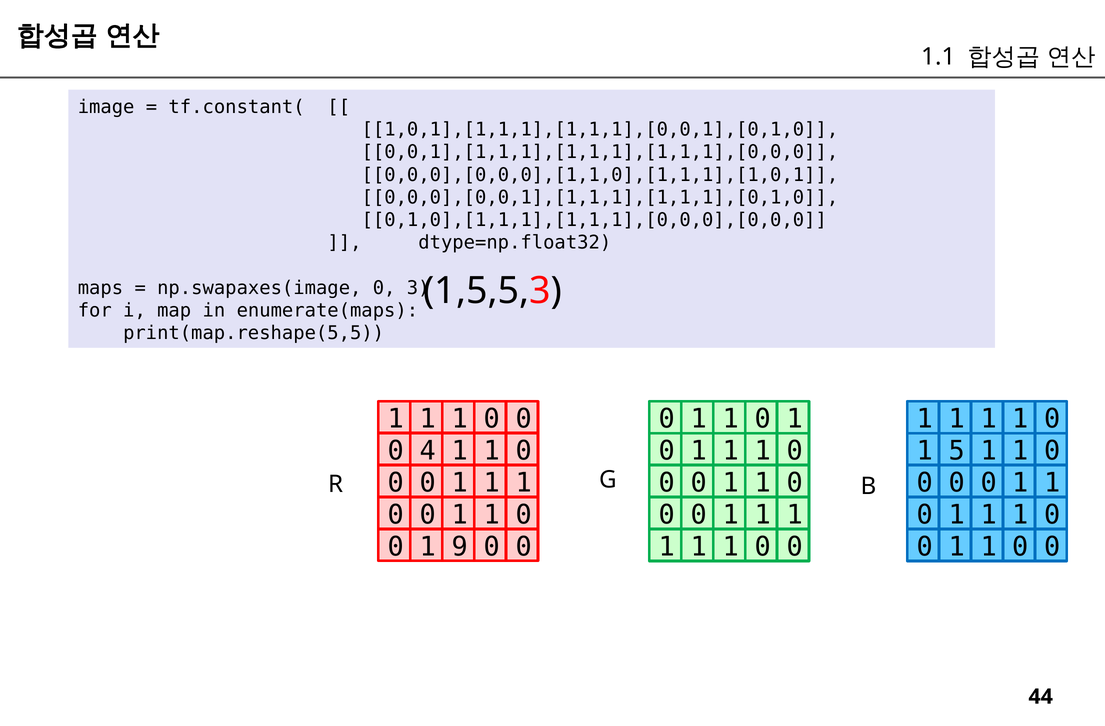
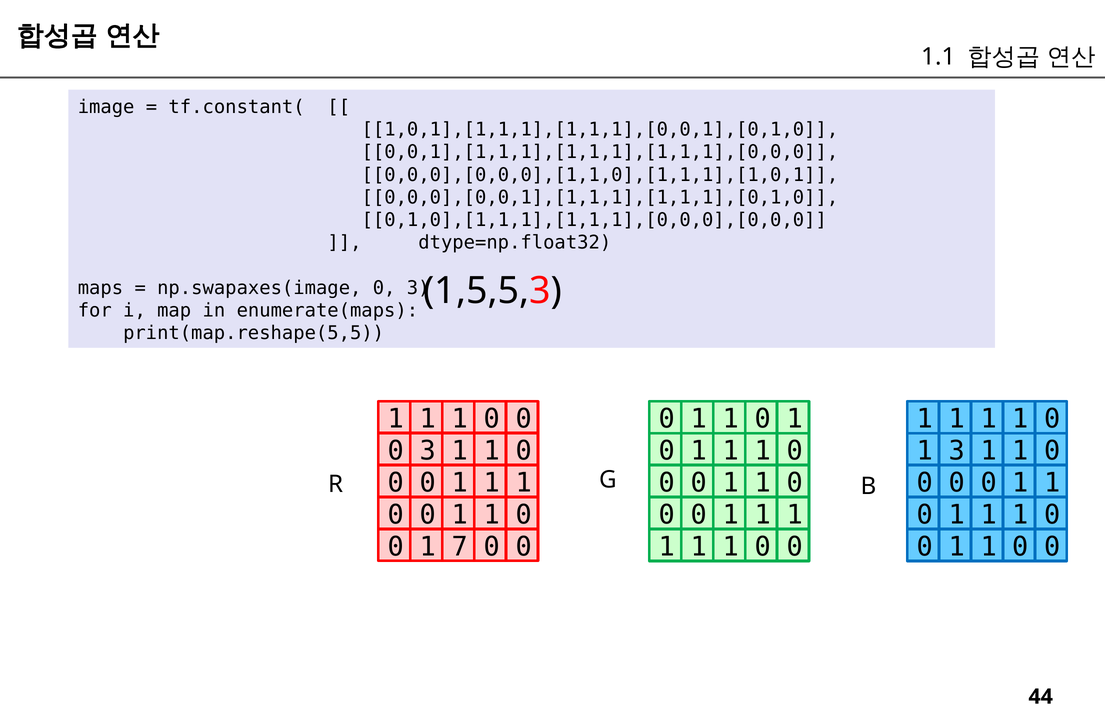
4: 4 -> 3 (428, 451)
1 5: 5 -> 3 (957, 451)
9: 9 -> 7 (460, 547)
